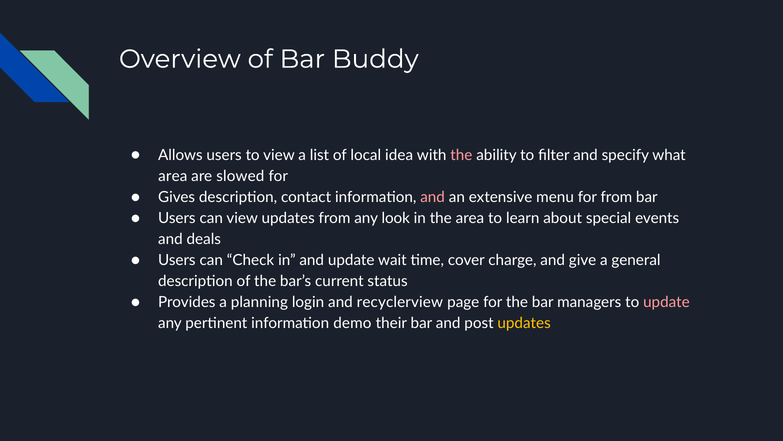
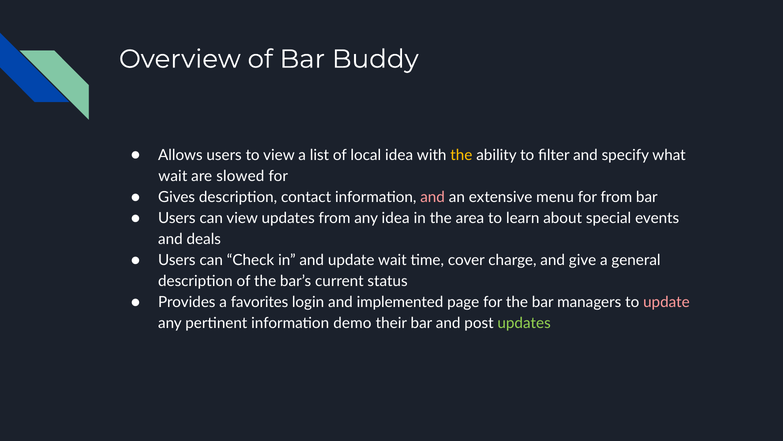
the colour: pink -> yellow (461, 155)
area: area -> wait (173, 176)
any look: look -> idea (396, 218)
planning: planning -> favorites (259, 302)
recyclerview: recyclerview -> implemented (400, 302)
updates colour: yellow -> light green (524, 323)
